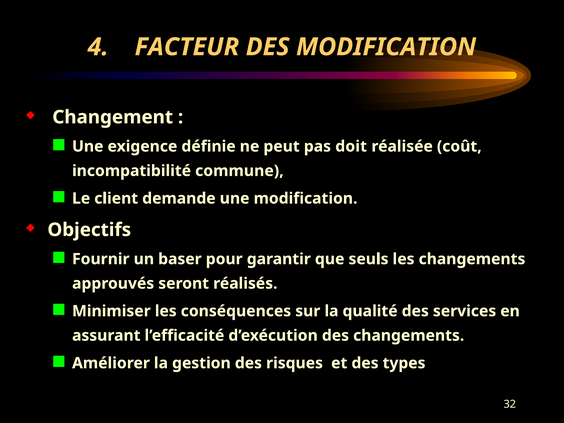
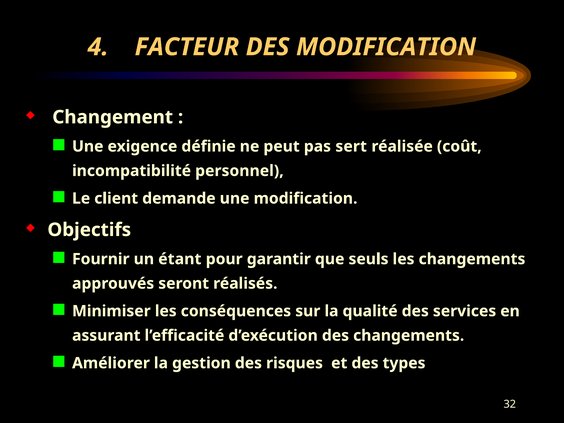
doit: doit -> sert (351, 146)
commune: commune -> personnel (239, 171)
baser: baser -> étant (180, 259)
